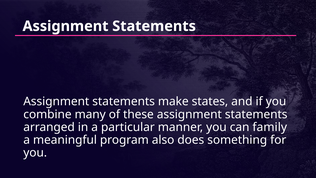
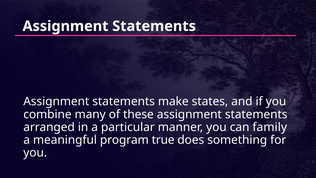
also: also -> true (163, 140)
